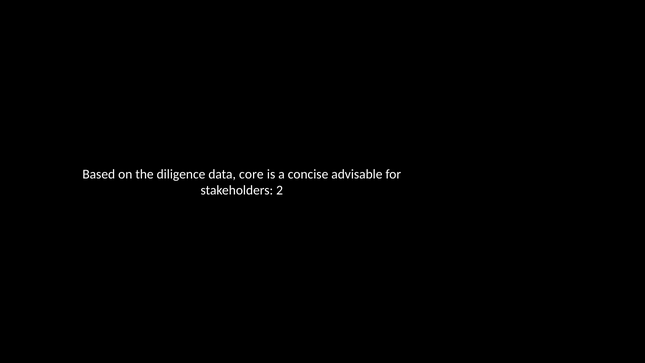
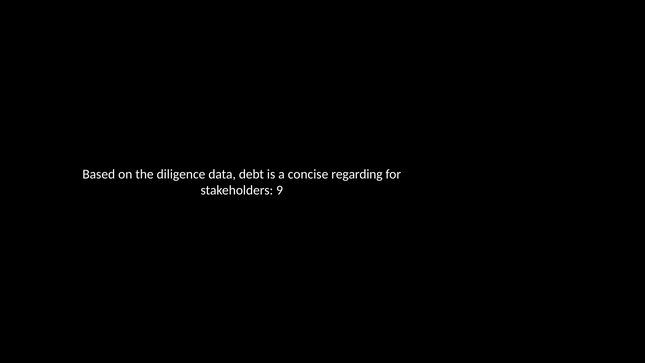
core: core -> debt (251, 174)
advisable: advisable -> regarding (357, 174)
2: 2 -> 9 (280, 190)
